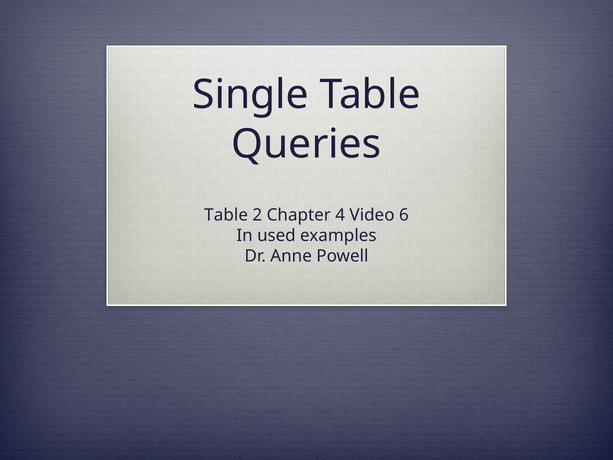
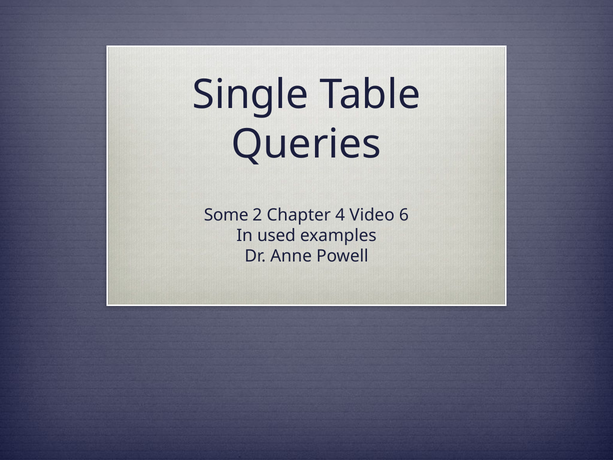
Table: Table -> Some (226, 215)
